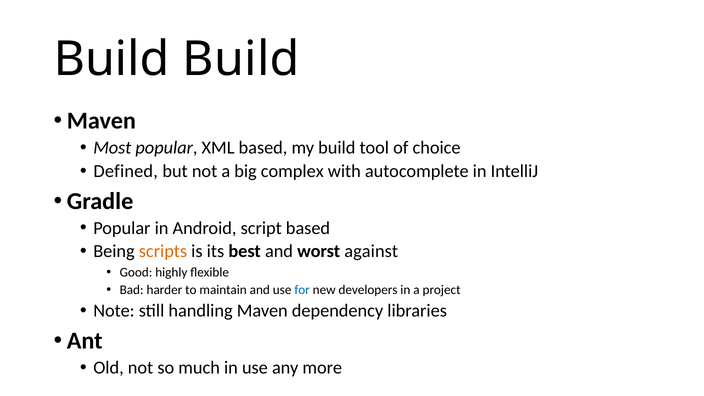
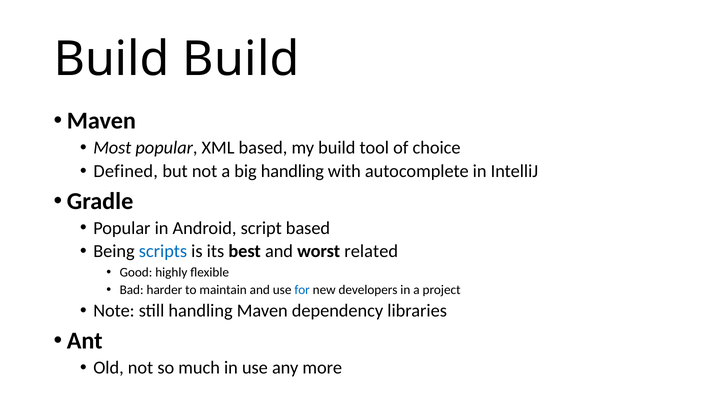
big complex: complex -> handling (292, 171)
scripts colour: orange -> blue (163, 251)
against: against -> related (371, 251)
